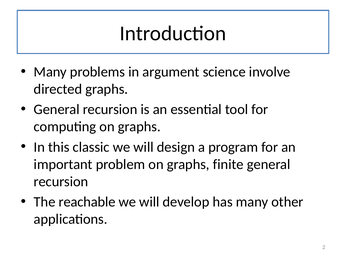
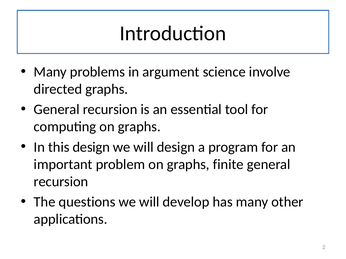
this classic: classic -> design (91, 147)
reachable: reachable -> questions (87, 202)
